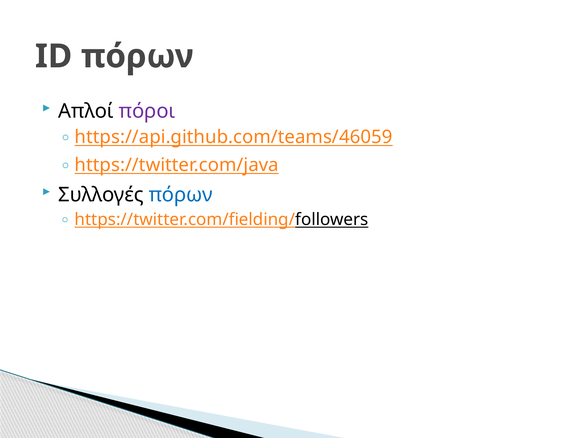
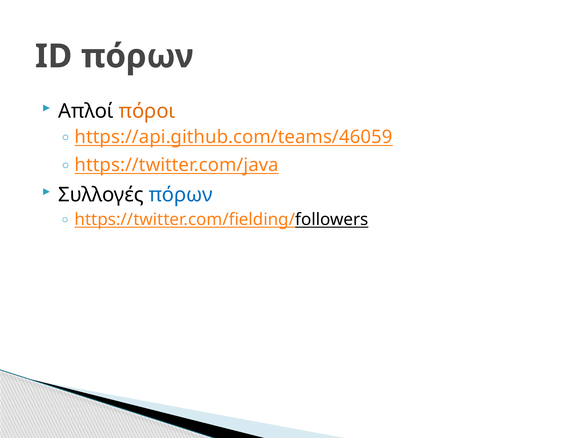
πόροι colour: purple -> orange (147, 111)
